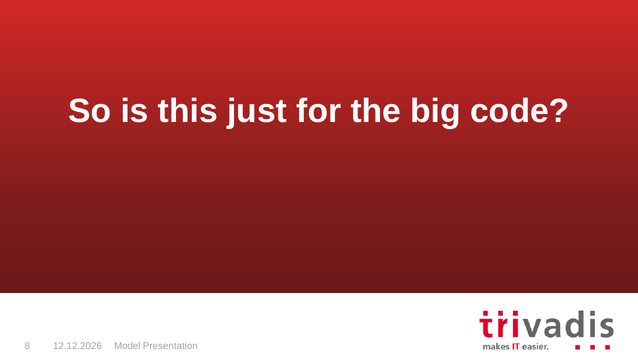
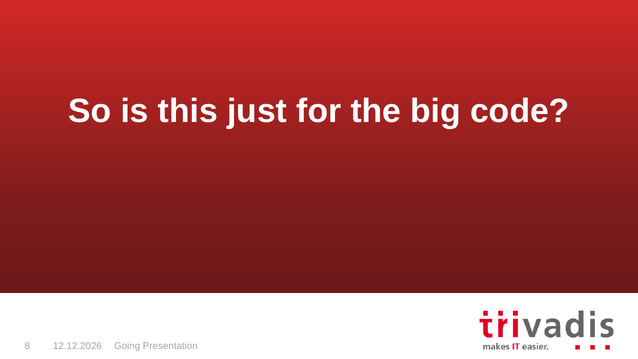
Model: Model -> Going (127, 346)
